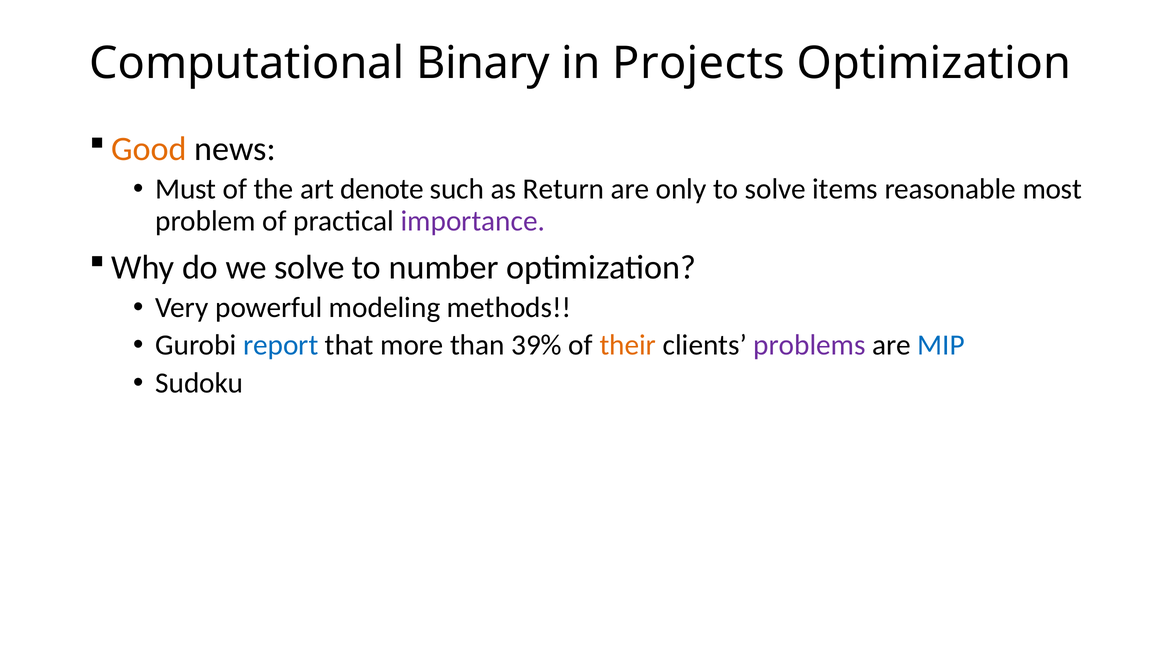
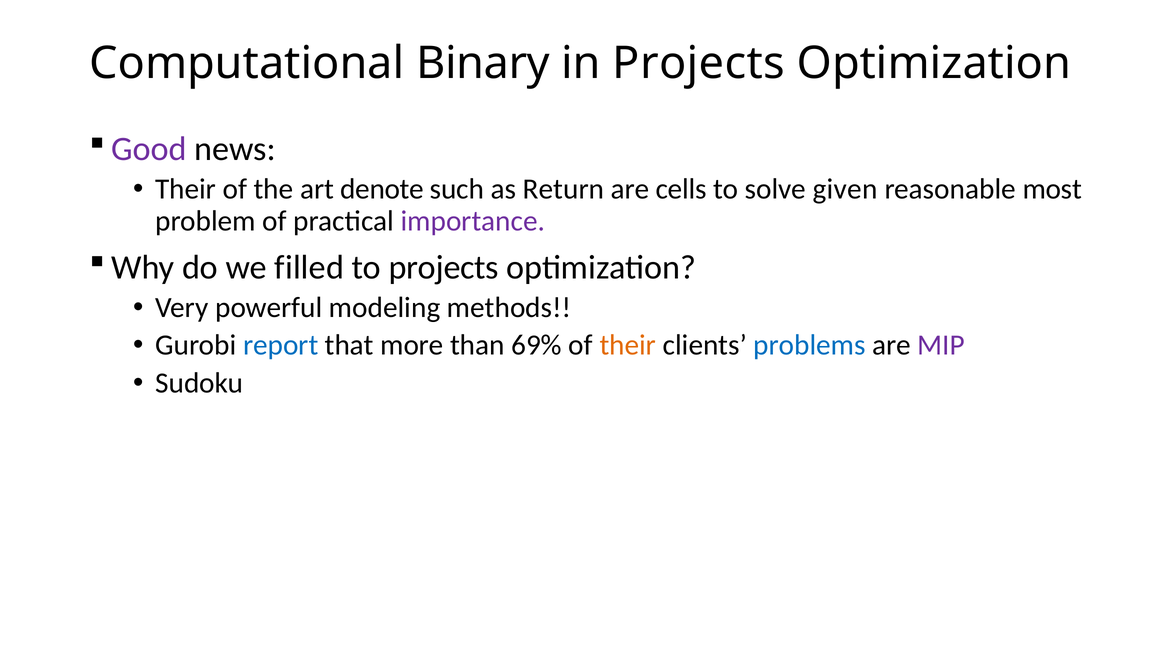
Good colour: orange -> purple (149, 149)
Must: Must -> Their (186, 189)
only: only -> cells (681, 189)
items: items -> given (845, 189)
we solve: solve -> filled (309, 267)
to number: number -> projects (444, 267)
39%: 39% -> 69% (537, 345)
problems colour: purple -> blue (809, 345)
MIP colour: blue -> purple (941, 345)
